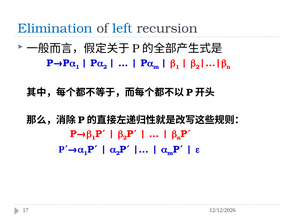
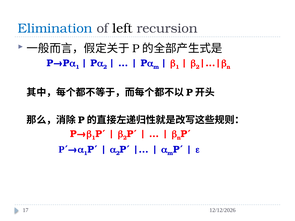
left colour: blue -> black (122, 28)
